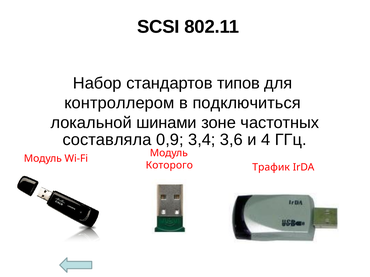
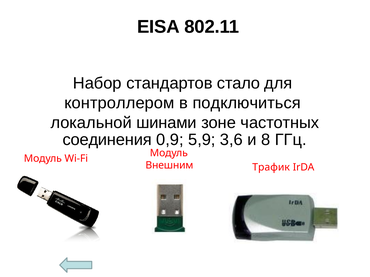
SCSI: SCSI -> EISA (158, 27)
типов: типов -> стало (238, 83)
составляла: составляла -> соединения (107, 140)
3,4: 3,4 -> 5,9 (202, 140)
4: 4 -> 8 (266, 140)
Которого: Которого -> Внешним (169, 166)
